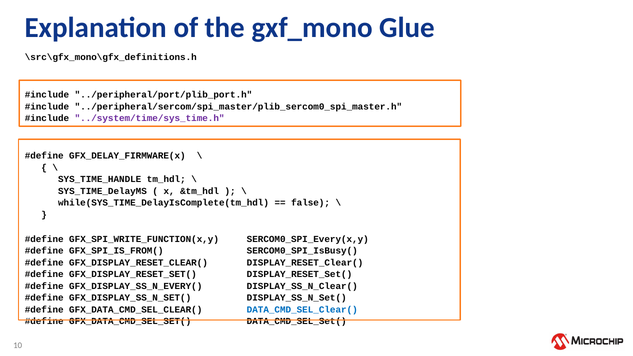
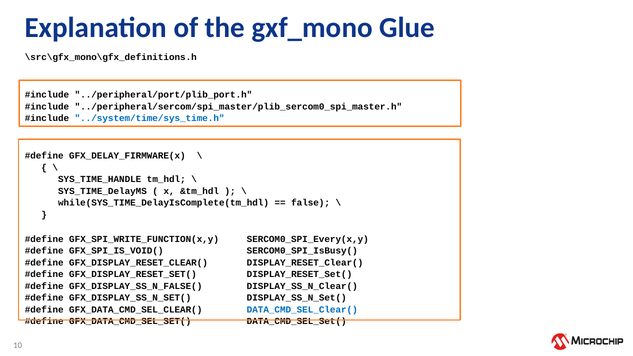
../system/time/sys_time.h colour: purple -> blue (150, 118)
GFX_SPI_IS_FROM(: GFX_SPI_IS_FROM( -> GFX_SPI_IS_VOID( (116, 251)
GFX_DISPLAY_SS_N_EVERY(: GFX_DISPLAY_SS_N_EVERY( -> GFX_DISPLAY_SS_N_FALSE( (136, 286)
